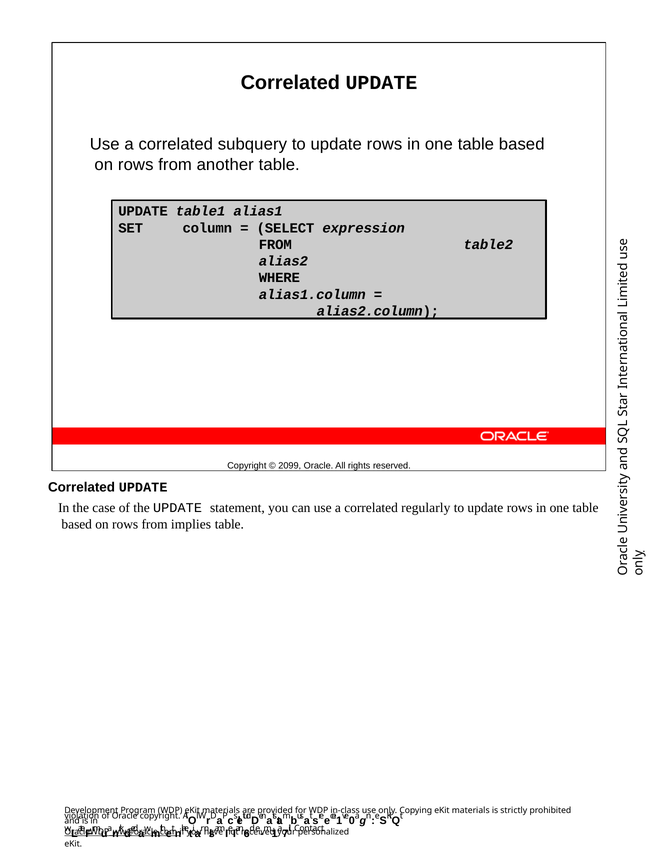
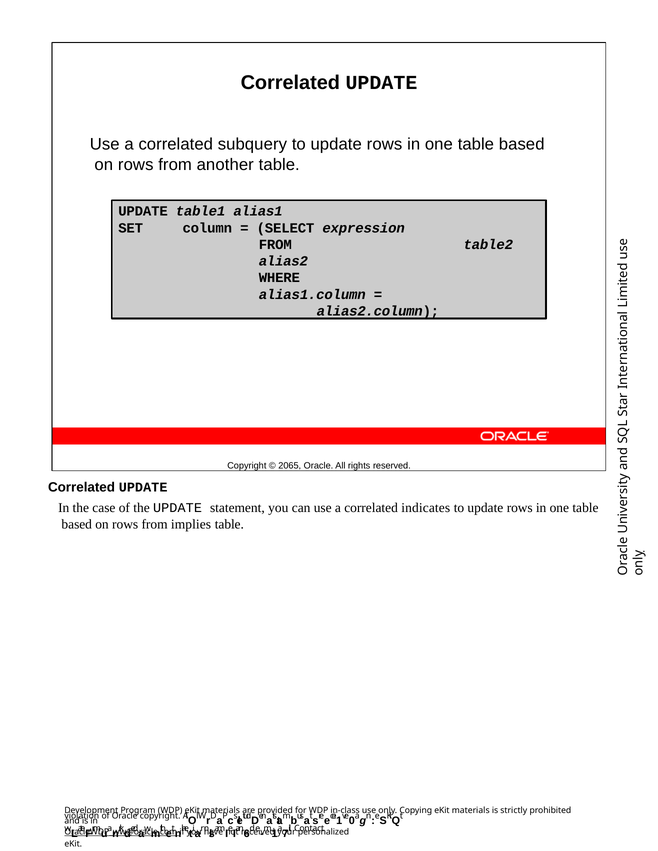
2099: 2099 -> 2065 (290, 466)
regularly: regularly -> indicates (426, 508)
